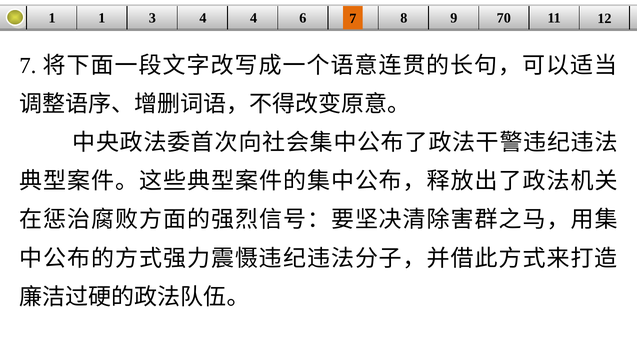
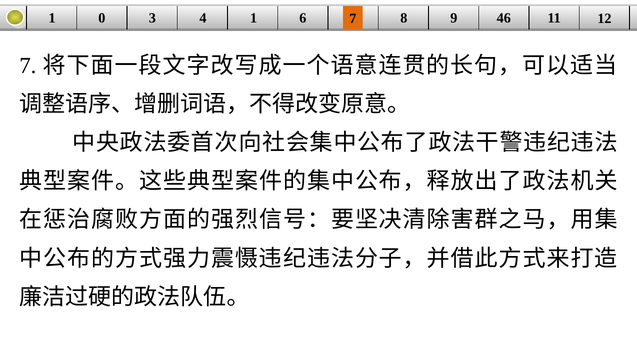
1 1: 1 -> 0 (102, 18)
4 4: 4 -> 1 (254, 18)
70: 70 -> 46 (504, 18)
